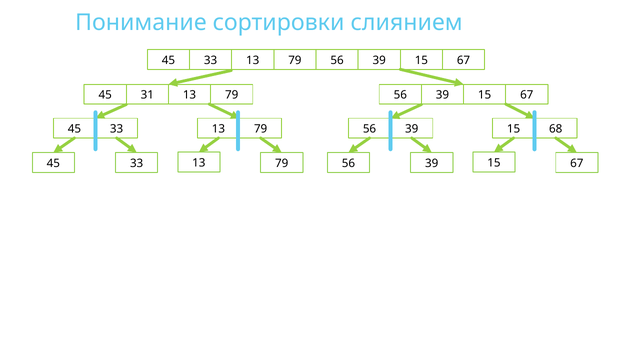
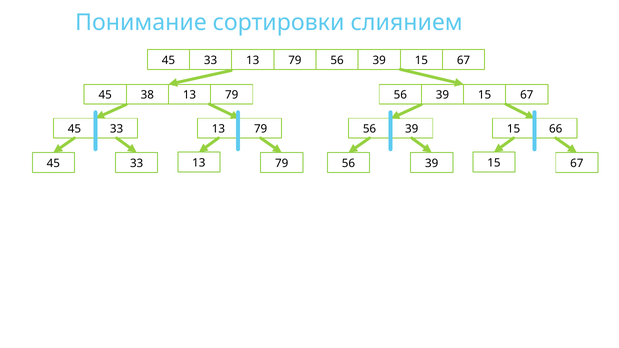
31: 31 -> 38 (147, 95)
68: 68 -> 66 (556, 129)
